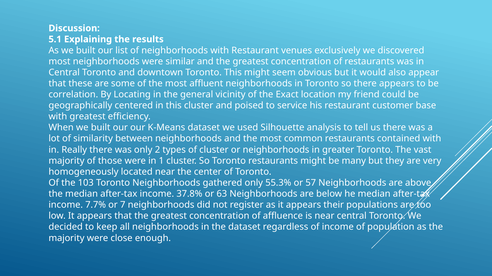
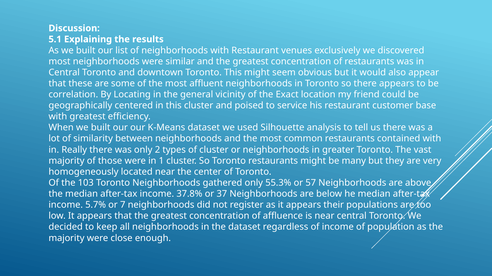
63: 63 -> 37 (222, 194)
7.7%: 7.7% -> 5.7% (96, 205)
